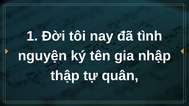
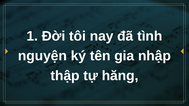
quân: quân -> hăng (120, 76)
